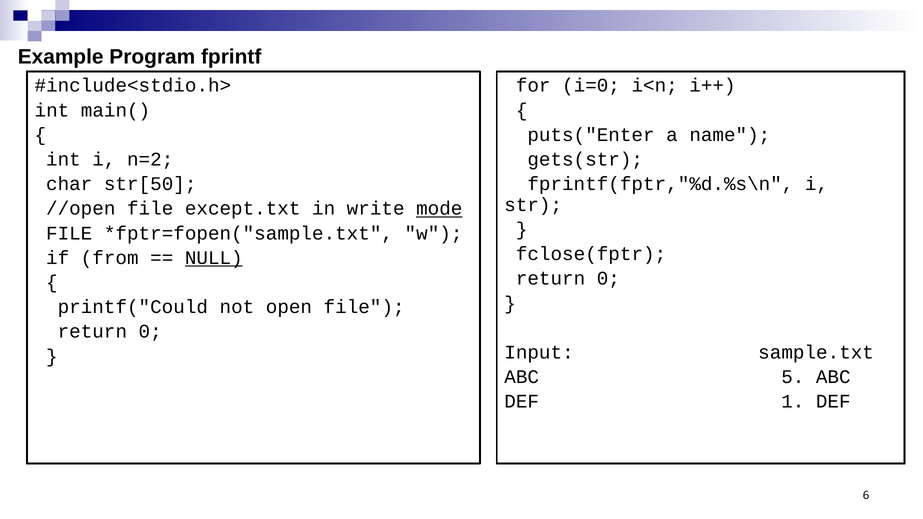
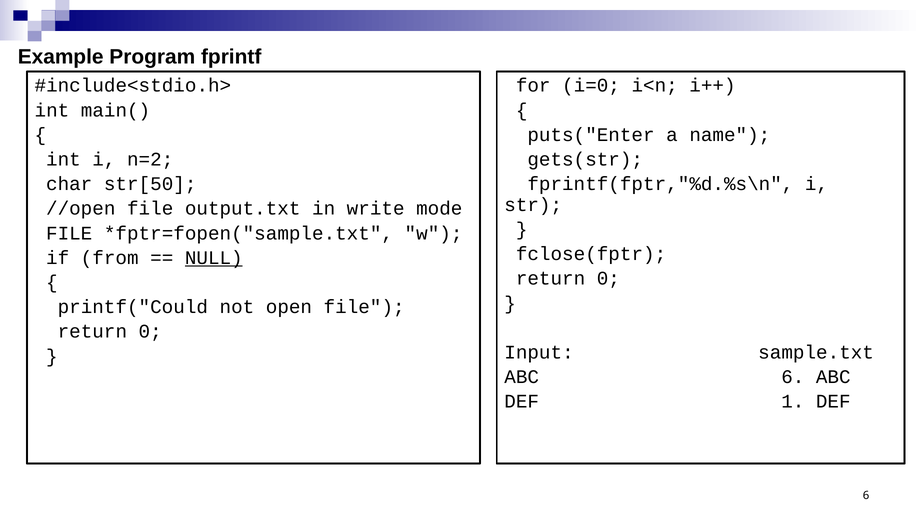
except.txt: except.txt -> output.txt (243, 209)
mode underline: present -> none (439, 209)
ABC 5: 5 -> 6 (793, 377)
